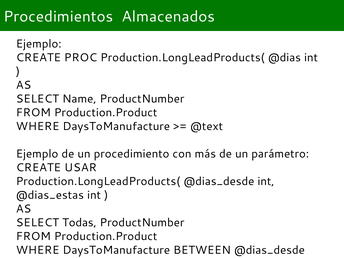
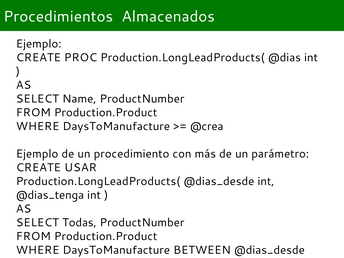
@text: @text -> @crea (207, 126)
@dias_estas: @dias_estas -> @dias_tenga (50, 195)
